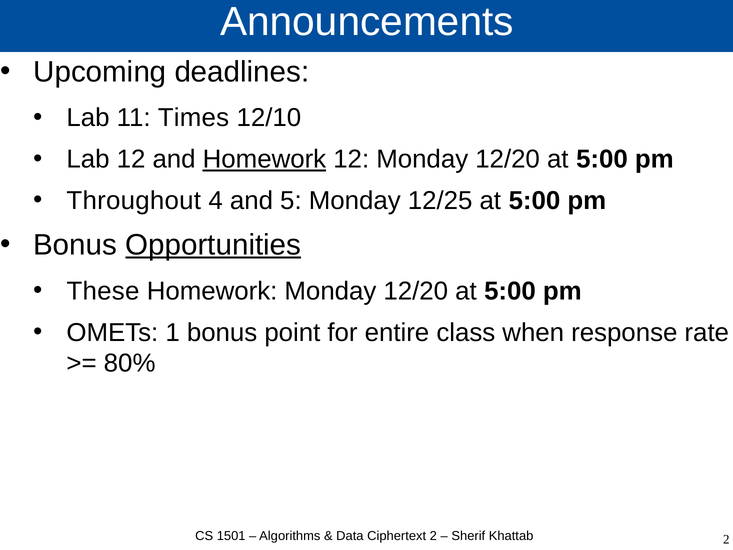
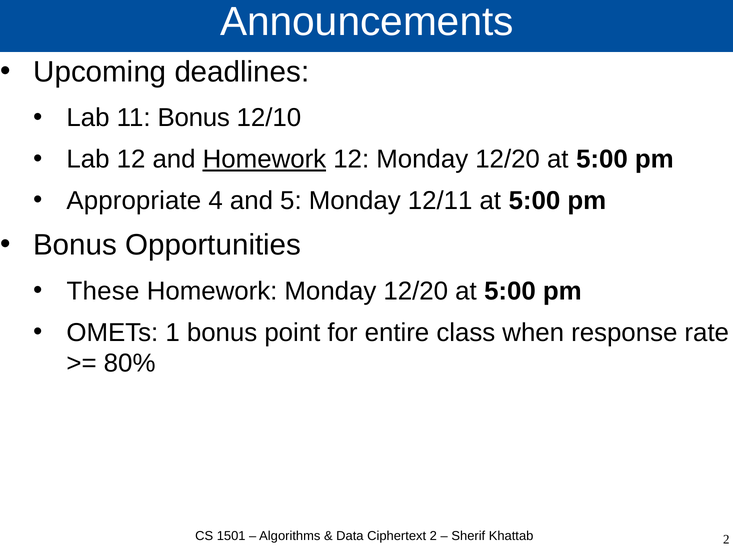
11 Times: Times -> Bonus (194, 118)
Throughout: Throughout -> Appropriate (134, 201)
12/25: 12/25 -> 12/11 (440, 201)
Opportunities underline: present -> none (213, 245)
